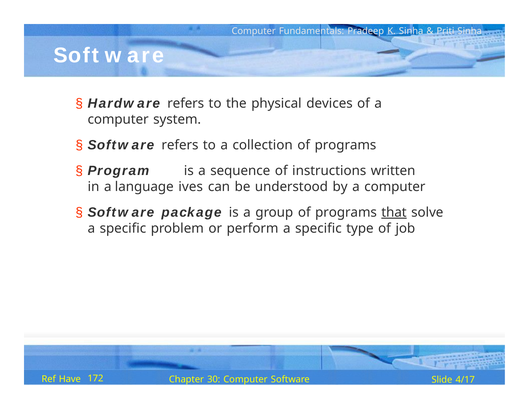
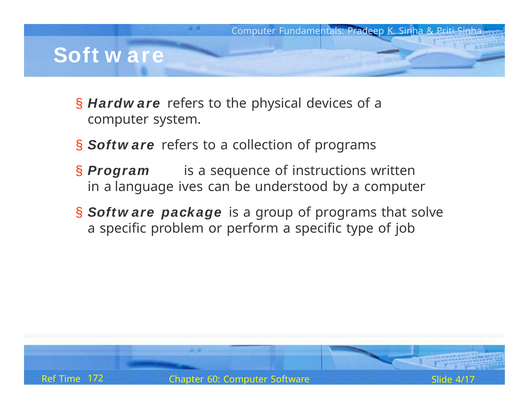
that underline: present -> none (394, 212)
Have: Have -> Time (70, 379)
30: 30 -> 60 (214, 379)
